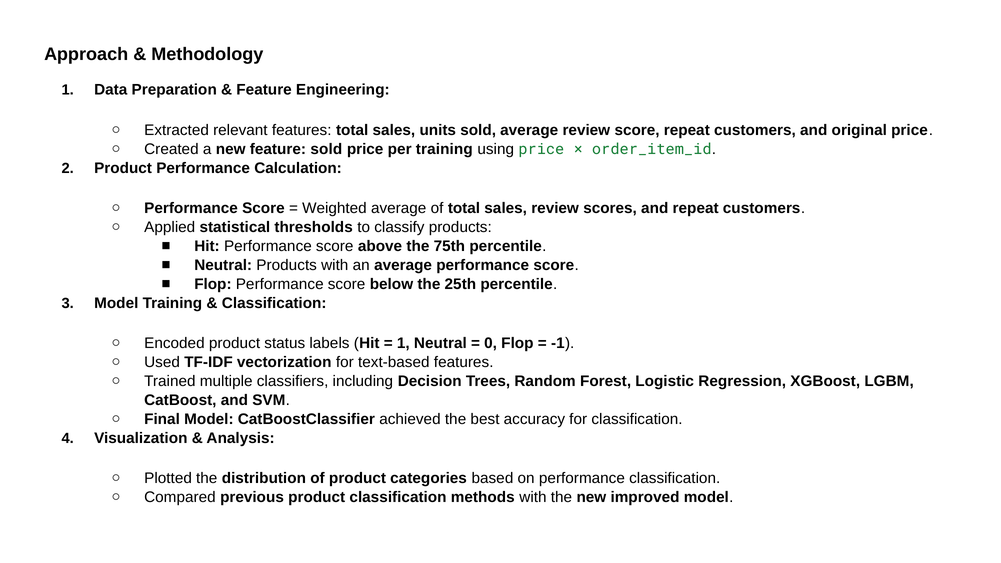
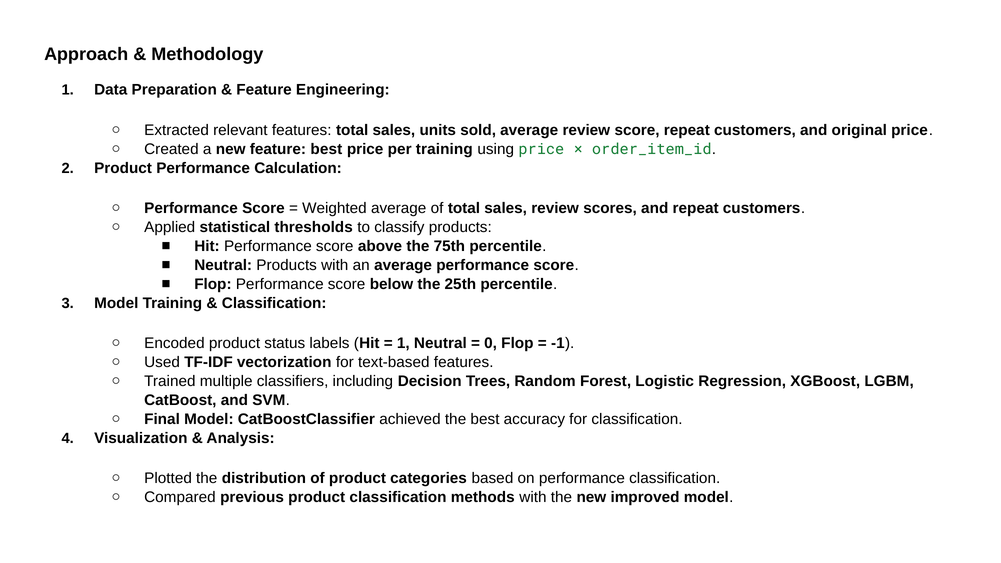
feature sold: sold -> best (326, 149)
